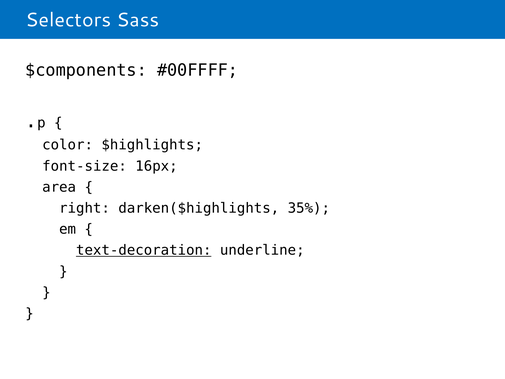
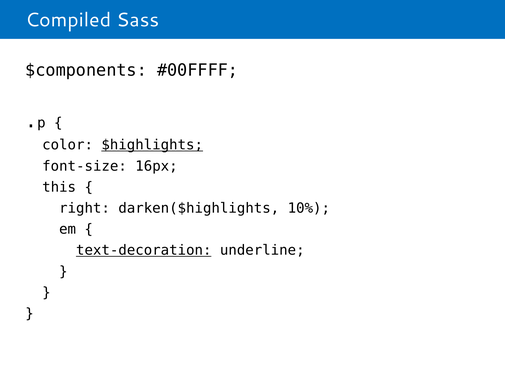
Selectors: Selectors -> Compiled (68, 20)
$highlights underline: none -> present (152, 145)
area: area -> this (59, 187)
35%: 35% -> 10% (309, 208)
